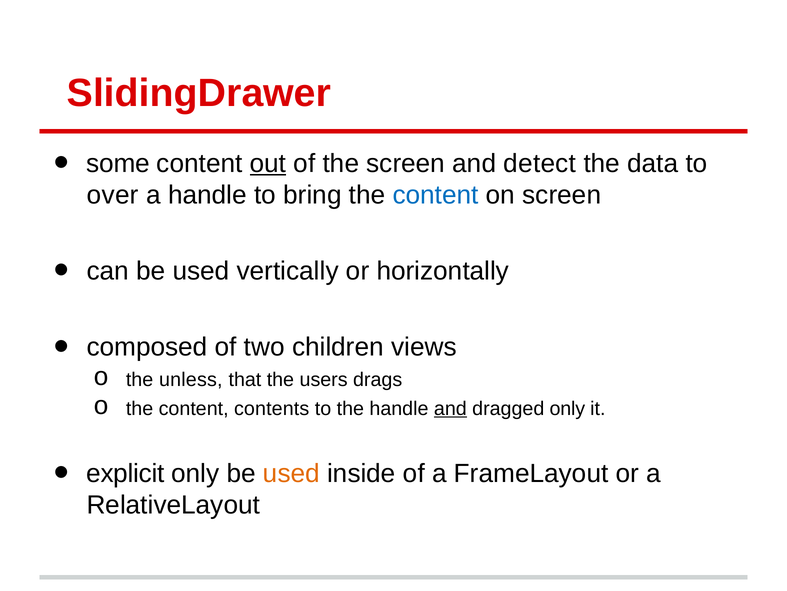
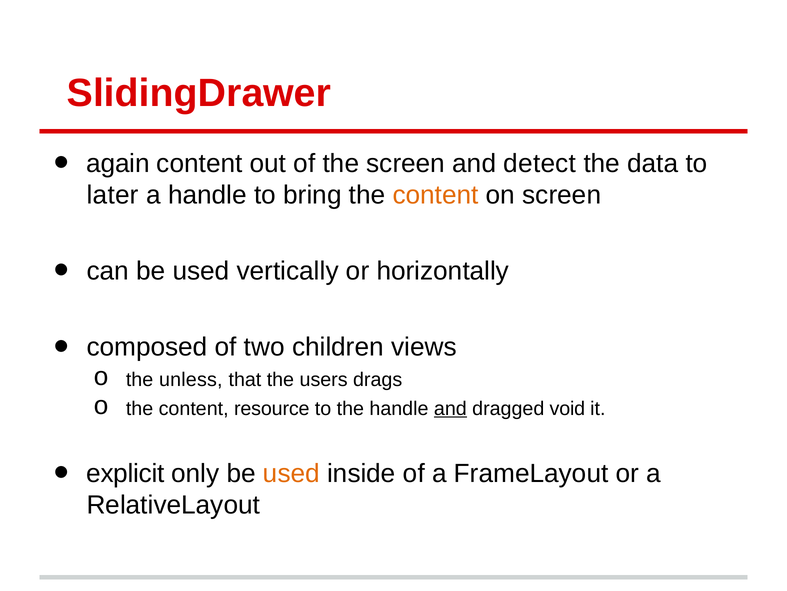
some: some -> again (118, 163)
out underline: present -> none (268, 163)
over: over -> later (113, 195)
content colour: blue -> orange (436, 195)
contents: contents -> resource (272, 408)
dragged only: only -> void (567, 408)
